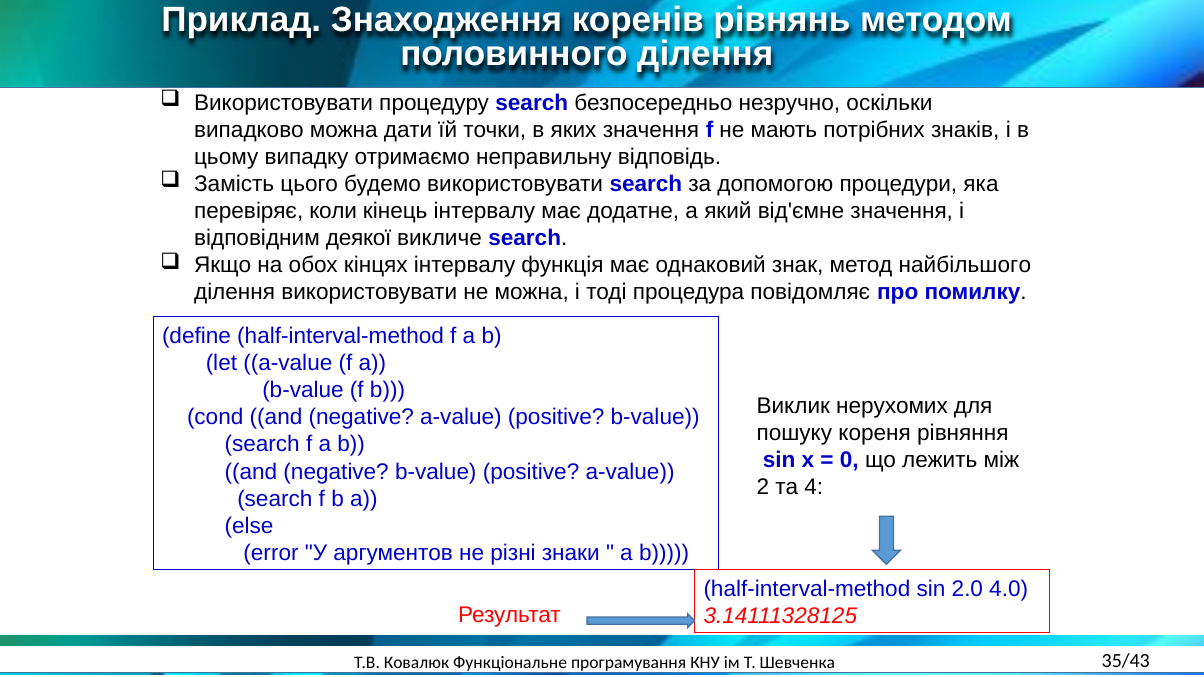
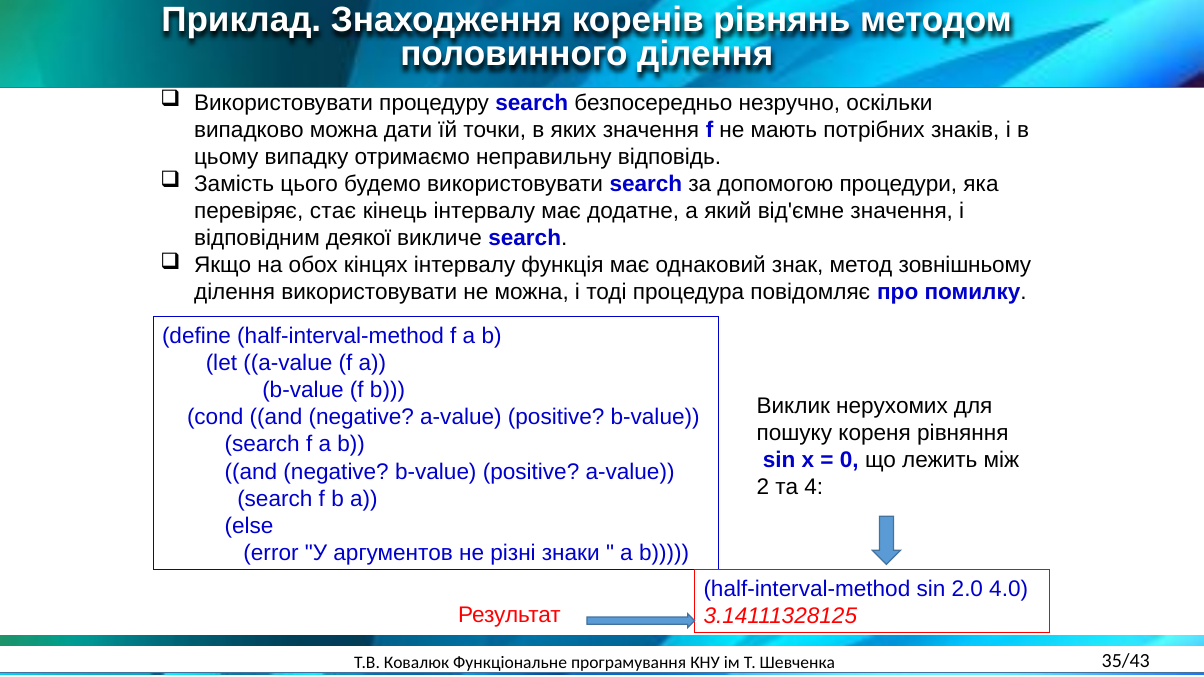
коли: коли -> стає (333, 211)
найбільшого: найбільшого -> зовнішньому (965, 266)
